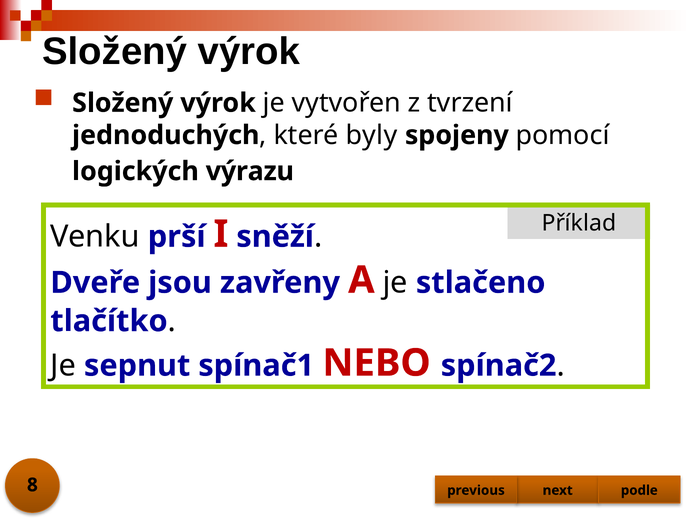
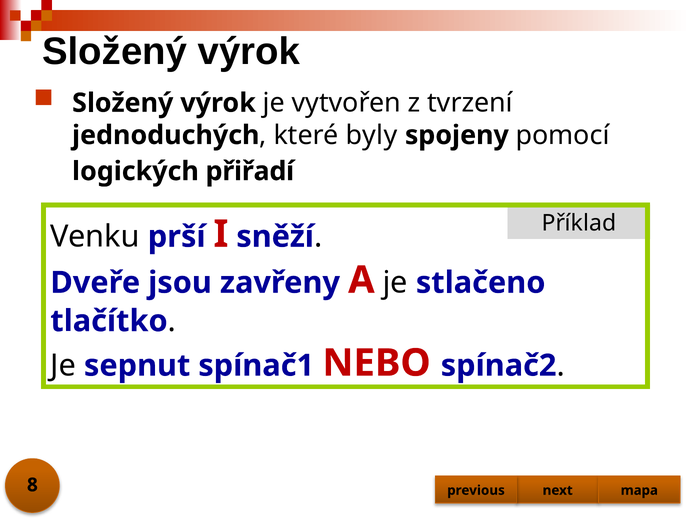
výrazu: výrazu -> přiřadí (250, 171)
podle: podle -> mapa (639, 491)
